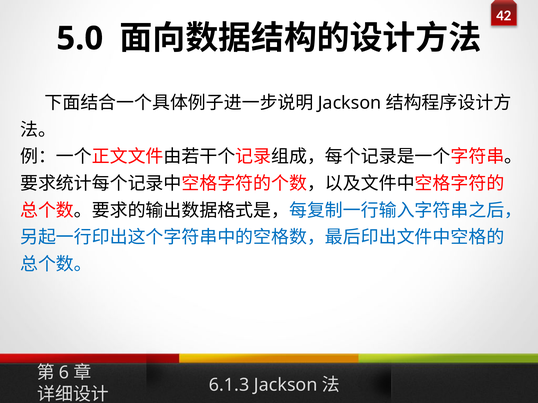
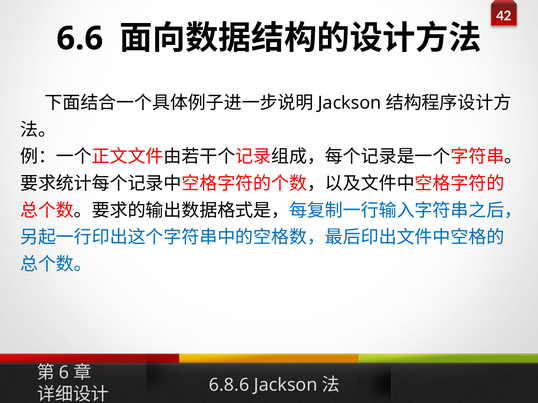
5.0: 5.0 -> 6.6 (80, 39)
6.1.3: 6.1.3 -> 6.8.6 (229, 385)
